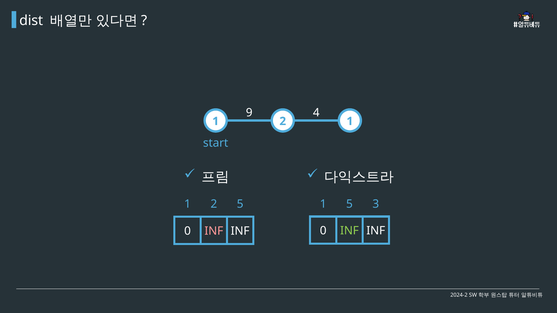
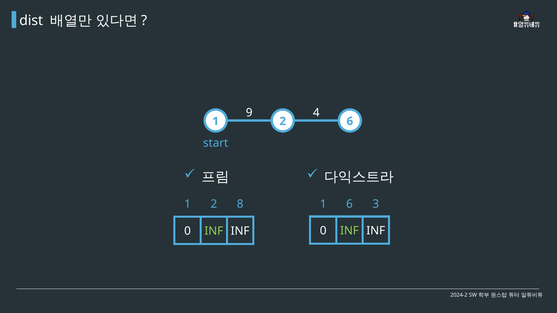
2 1: 1 -> 6 (350, 121)
1 5: 5 -> 6 (349, 204)
2 5: 5 -> 8 (240, 204)
INF colour: pink -> light green (214, 231)
